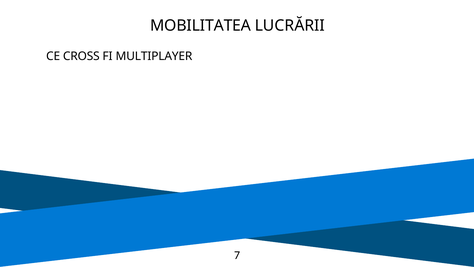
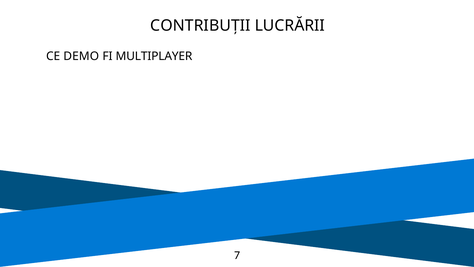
MOBILITATEA: MOBILITATEA -> CONTRIBUȚII (200, 26)
CROSS: CROSS -> DEMO (81, 56)
